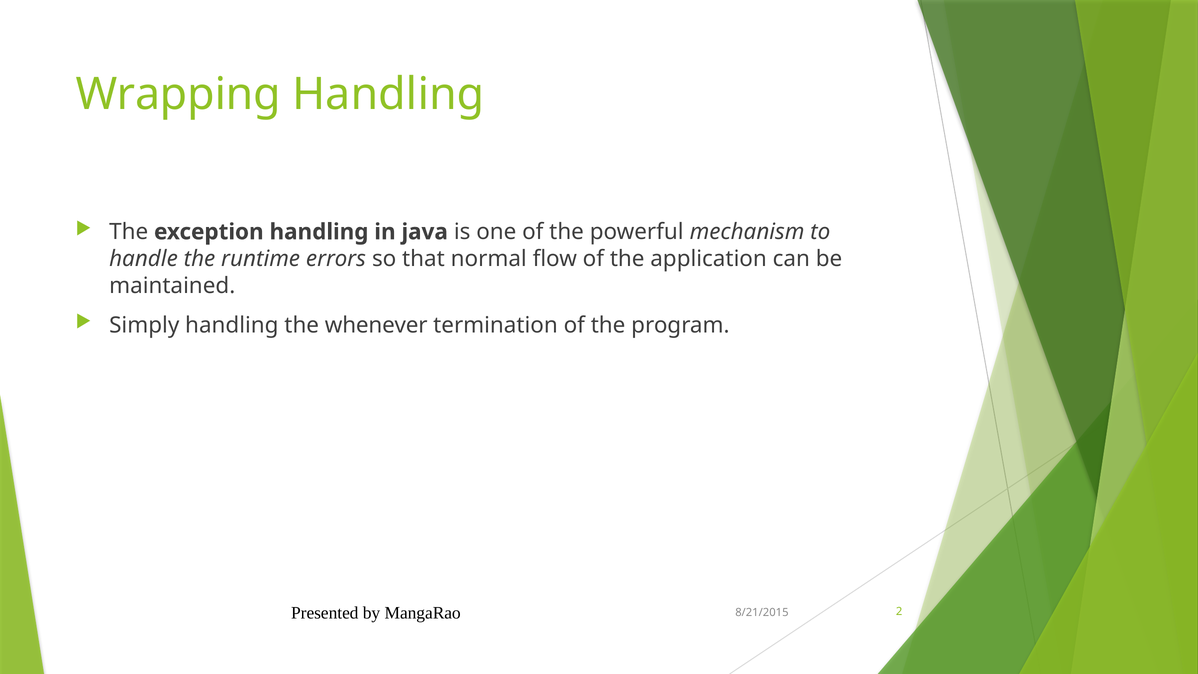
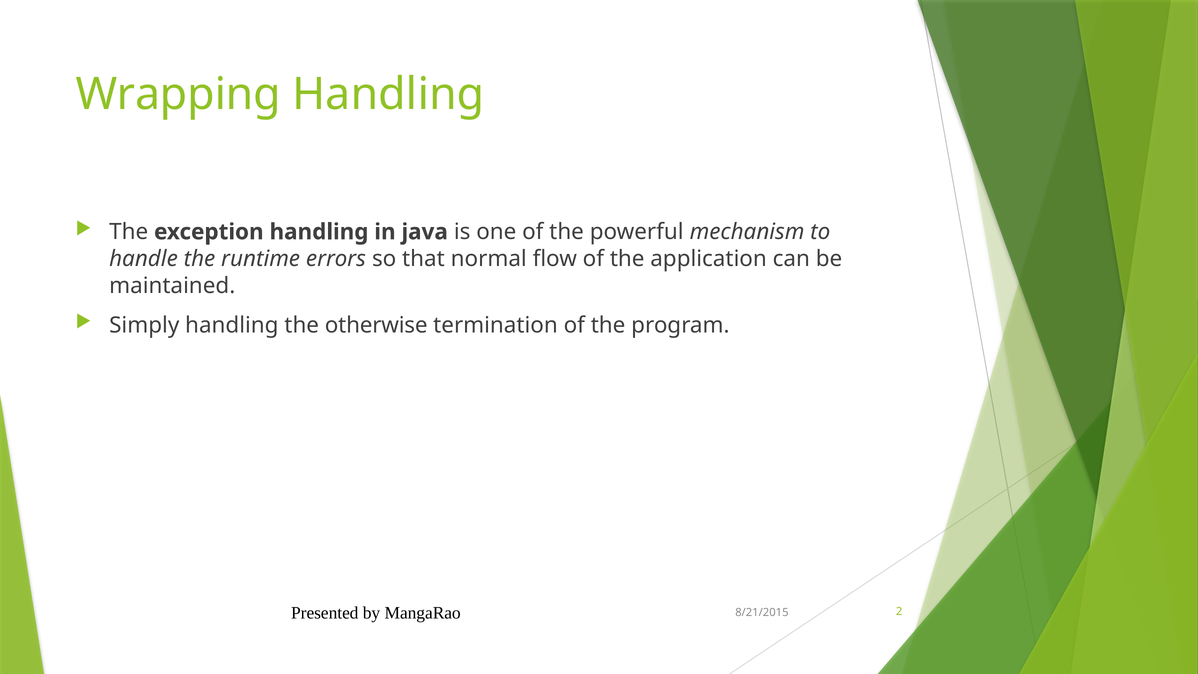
whenever: whenever -> otherwise (376, 325)
